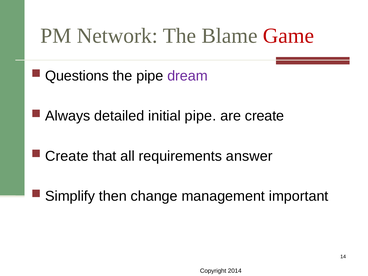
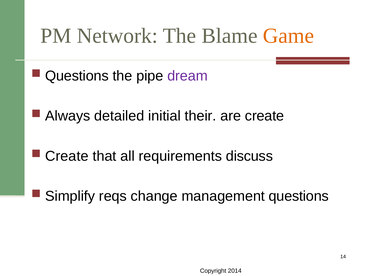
Game colour: red -> orange (289, 36)
initial pipe: pipe -> their (201, 116)
answer: answer -> discuss (249, 156)
then: then -> reqs (113, 196)
management important: important -> questions (299, 196)
